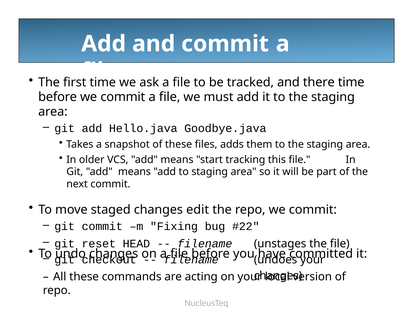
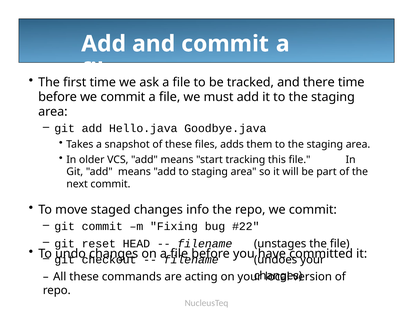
edit: edit -> info (198, 210)
